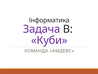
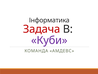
Задача colour: purple -> red (42, 29)
